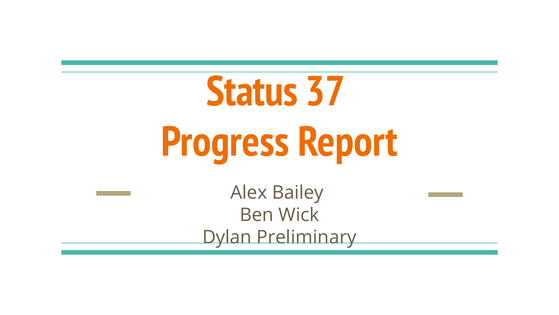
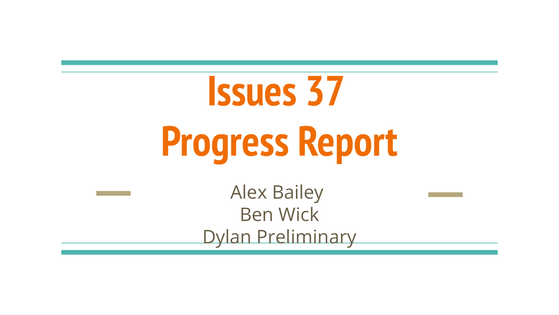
Status: Status -> Issues (252, 91)
